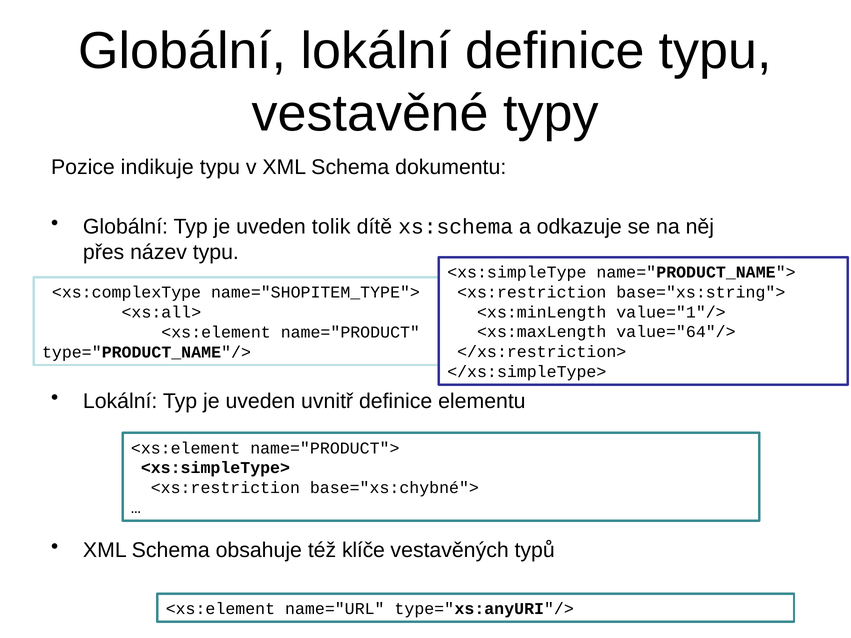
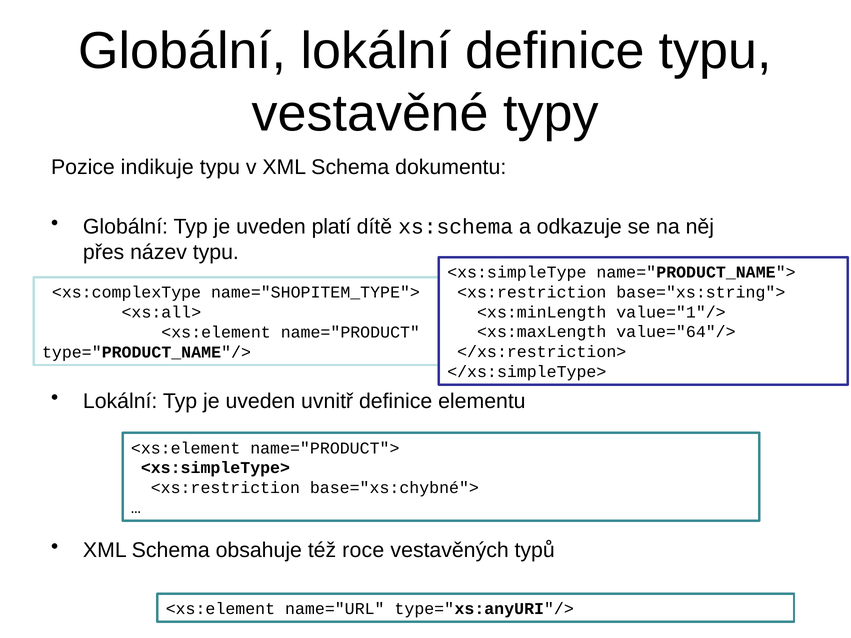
tolik: tolik -> platí (331, 227)
klíče: klíče -> roce (363, 550)
